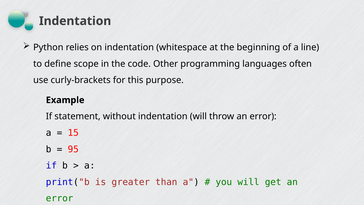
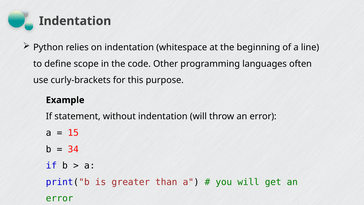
95: 95 -> 34 (73, 149)
